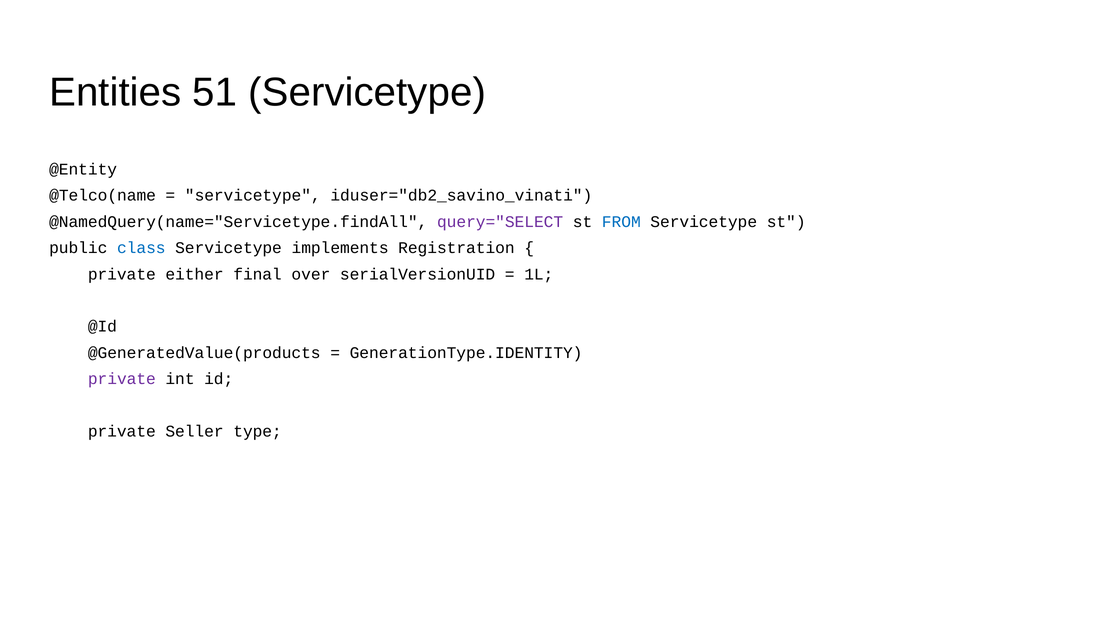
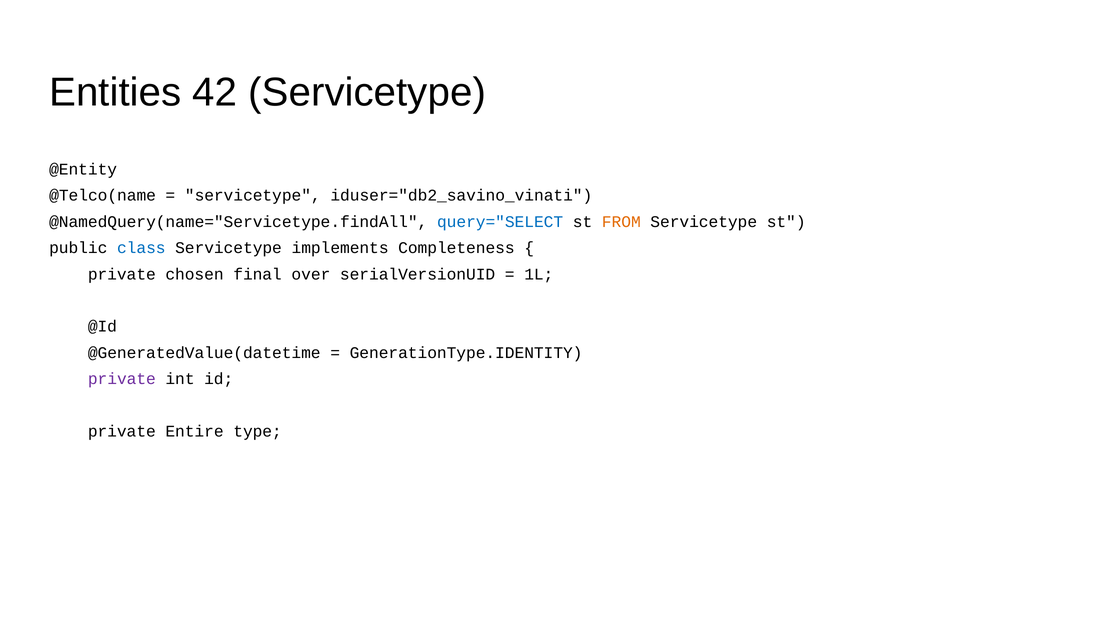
51: 51 -> 42 (215, 92)
query="SELECT colour: purple -> blue (500, 222)
FROM colour: blue -> orange (621, 222)
Registration: Registration -> Completeness (456, 248)
either: either -> chosen (195, 274)
@GeneratedValue(products: @GeneratedValue(products -> @GeneratedValue(datetime (204, 353)
Seller: Seller -> Entire (195, 431)
